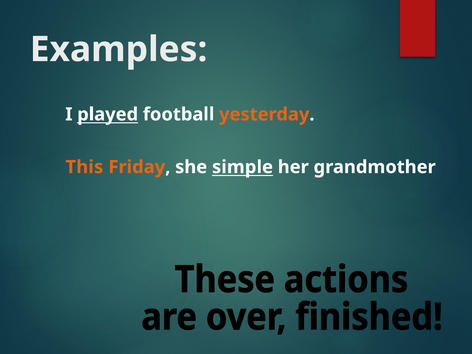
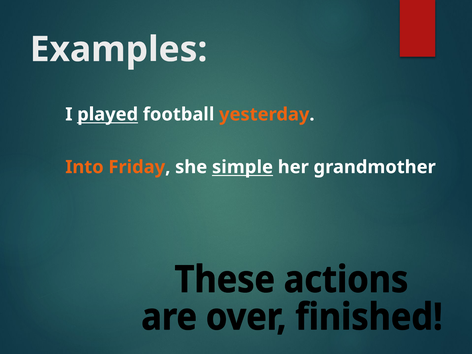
This: This -> Into (84, 167)
